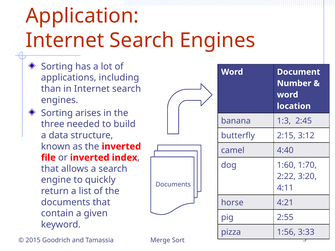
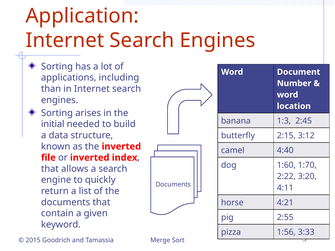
three: three -> initial (53, 124)
